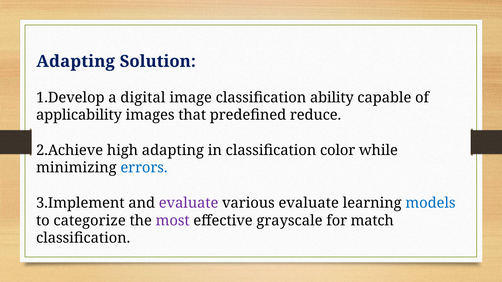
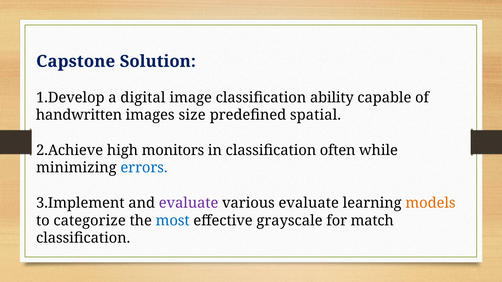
Adapting: Adapting -> Capstone (76, 61)
applicability: applicability -> handwritten (79, 115)
that: that -> size (192, 115)
reduce: reduce -> spatial (315, 115)
high adapting: adapting -> monitors (173, 150)
color: color -> often (338, 150)
models colour: blue -> orange (430, 203)
most colour: purple -> blue (173, 221)
